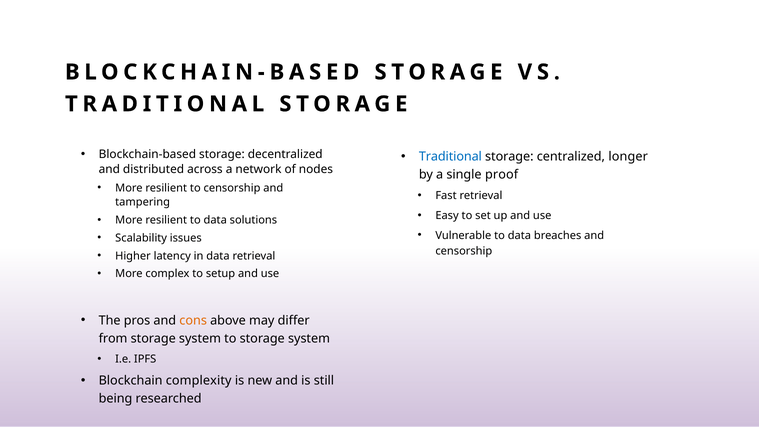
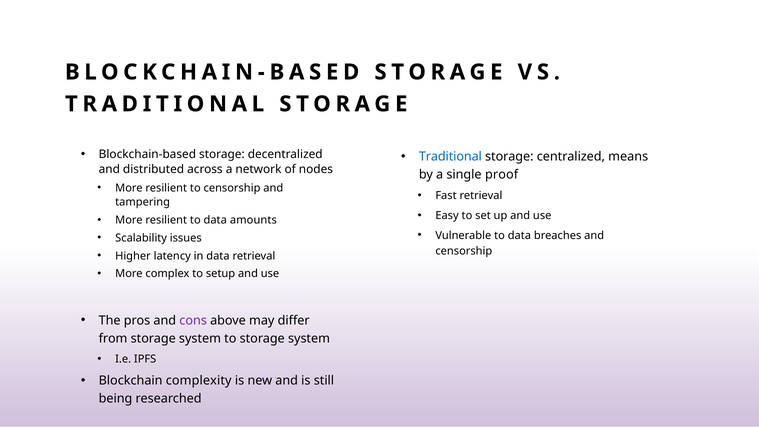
longer: longer -> means (628, 157)
solutions: solutions -> amounts (253, 220)
cons colour: orange -> purple (193, 320)
